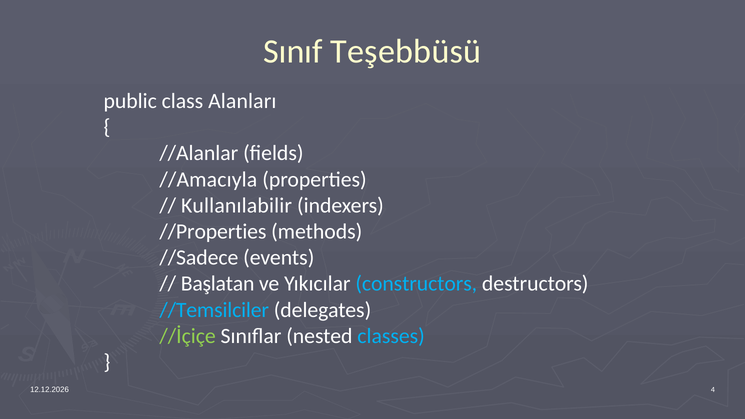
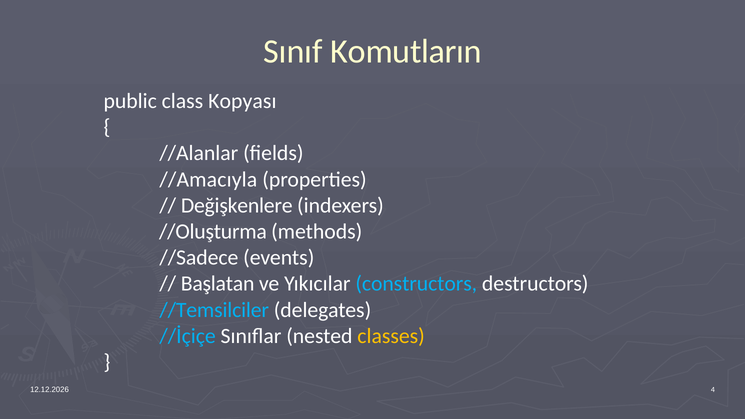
Teşebbüsü: Teşebbüsü -> Komutların (406, 51)
Alanları: Alanları -> Kopyası (242, 101)
Kullanılabilir: Kullanılabilir -> Değişkenlere (237, 206)
//Properties: //Properties -> //Oluşturma (213, 232)
//İçiçe colour: light green -> light blue (188, 336)
classes colour: light blue -> yellow (391, 336)
